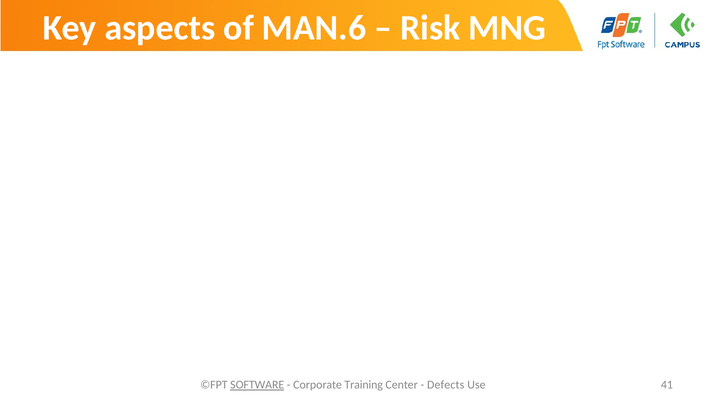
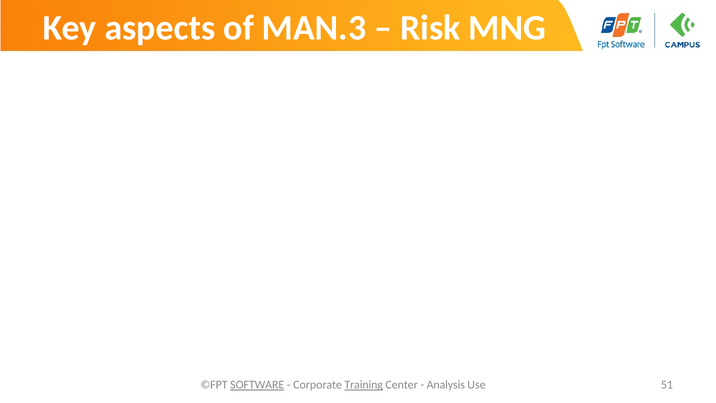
MAN.6: MAN.6 -> MAN.3 (314, 28)
Training underline: none -> present (364, 385)
Defects: Defects -> Analysis (446, 385)
41: 41 -> 51 (667, 385)
